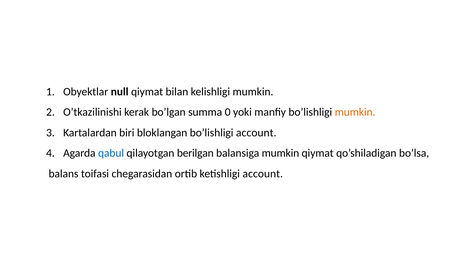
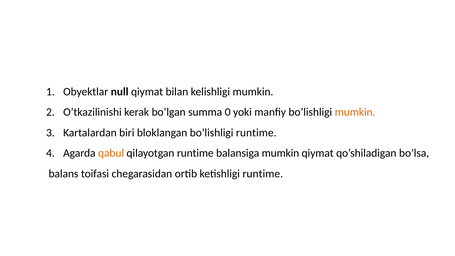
bo’lishligi account: account -> runtime (256, 133)
qabul colour: blue -> orange (111, 153)
qilayotgan berilgan: berilgan -> runtime (195, 153)
ketishligi account: account -> runtime (263, 174)
